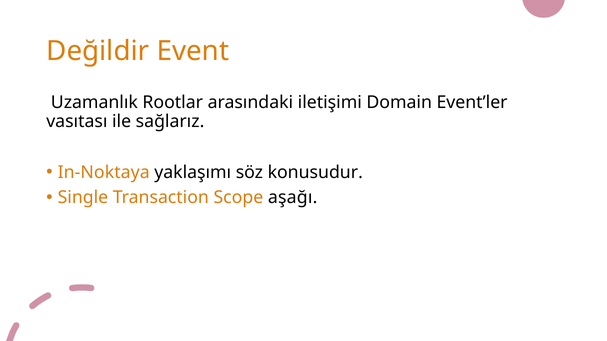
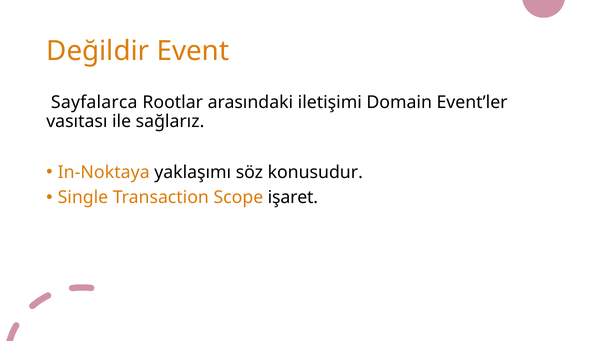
Uzamanlık: Uzamanlık -> Sayfalarca (94, 103)
aşağı: aşağı -> işaret (293, 198)
